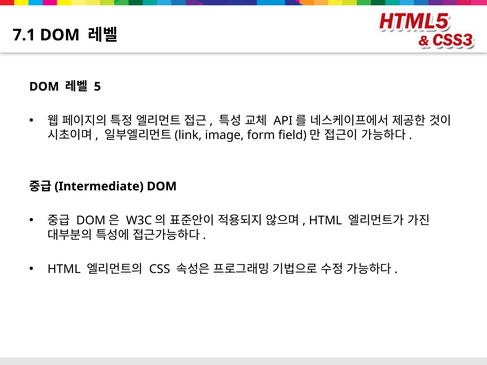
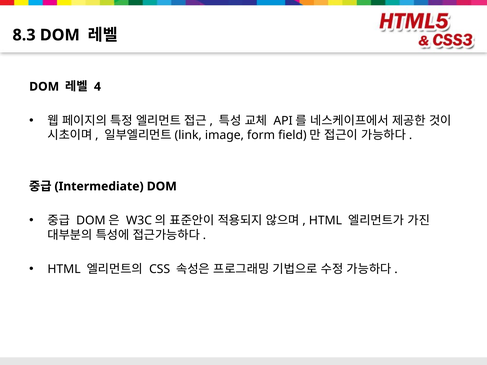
7.1: 7.1 -> 8.3 (24, 35)
5: 5 -> 4 (97, 87)
